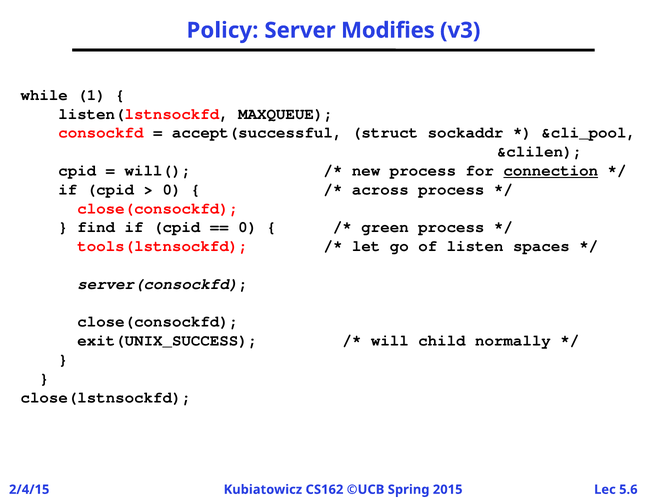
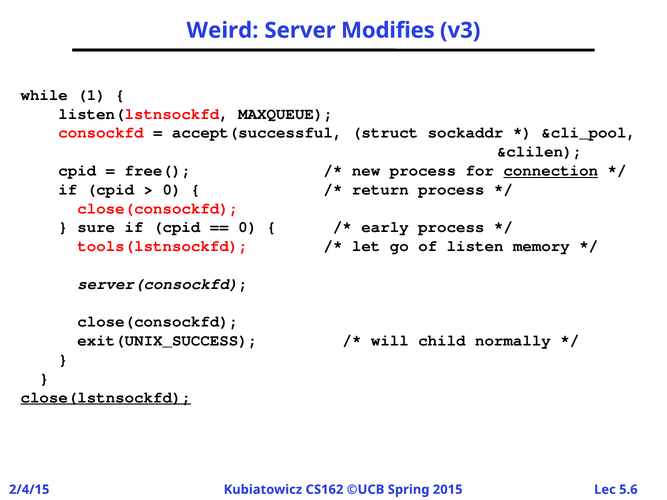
Policy: Policy -> Weird (222, 30)
will(: will( -> free( (158, 171)
across: across -> return (380, 190)
find: find -> sure (96, 227)
green: green -> early (385, 227)
spaces: spaces -> memory (541, 246)
close(lstnsockfd underline: none -> present (106, 398)
